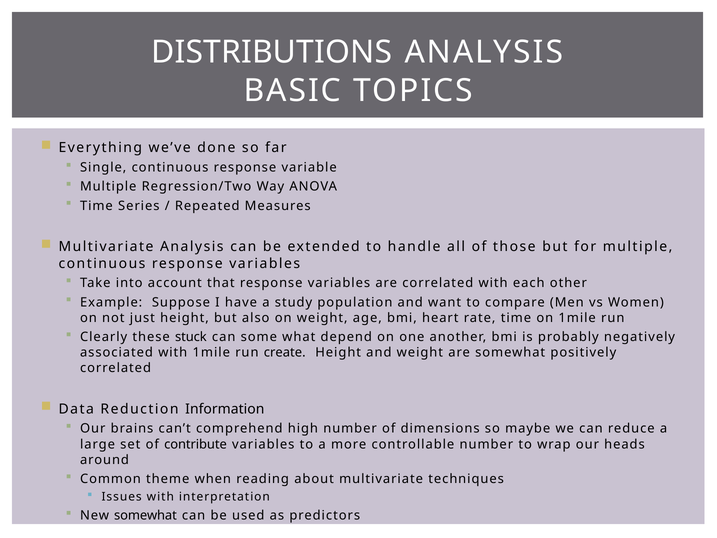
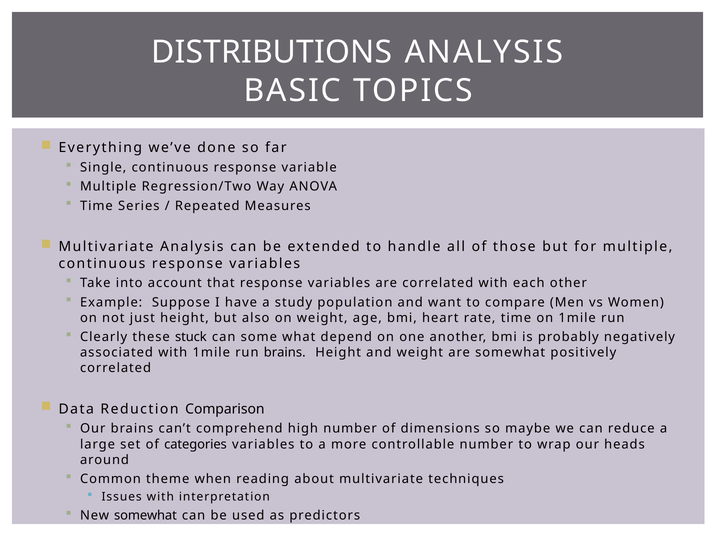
run create: create -> brains (285, 352)
Information: Information -> Comparison (225, 409)
contribute: contribute -> categories (195, 444)
